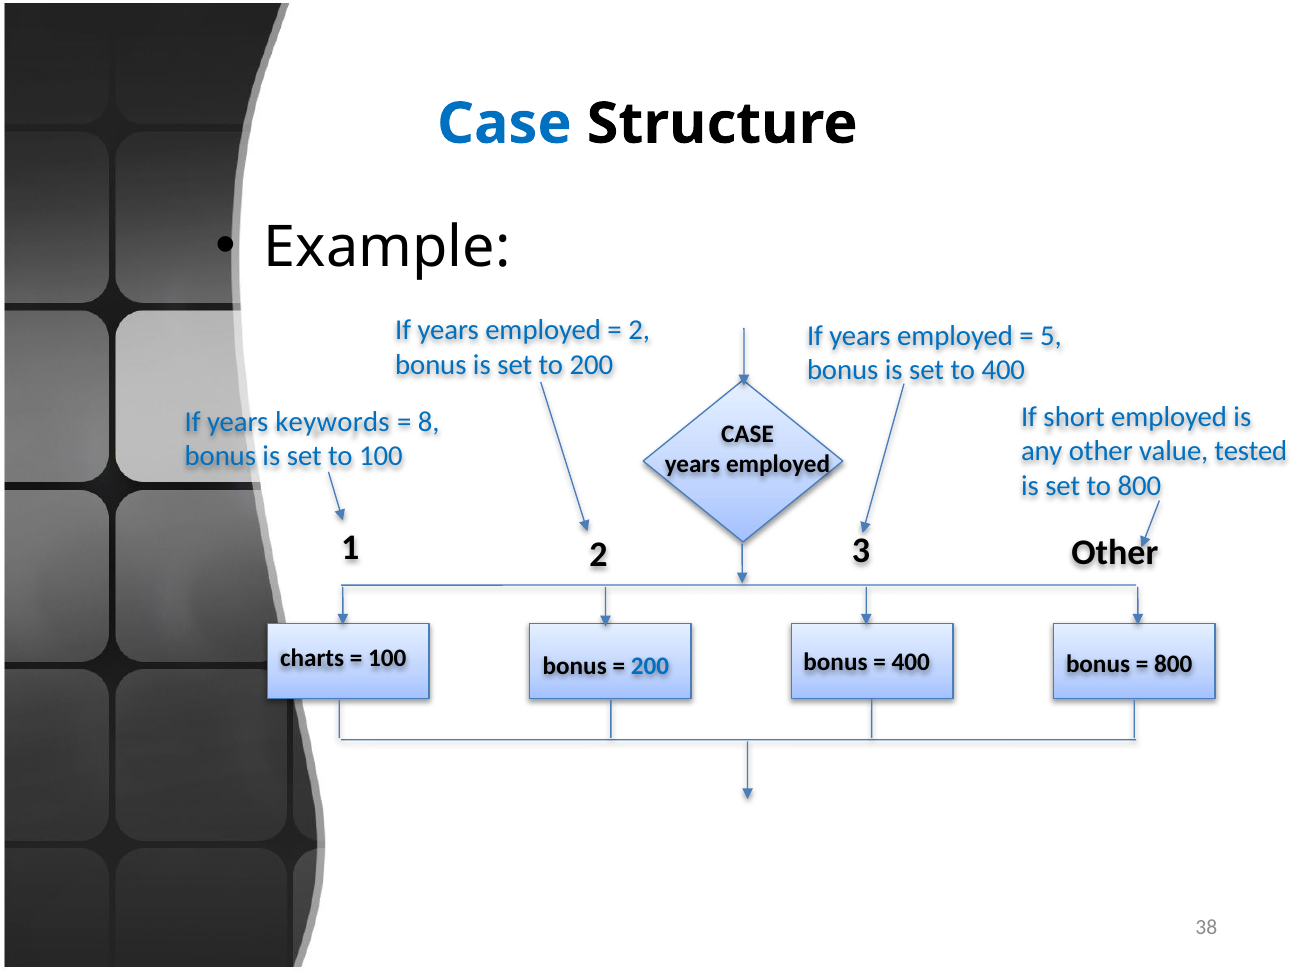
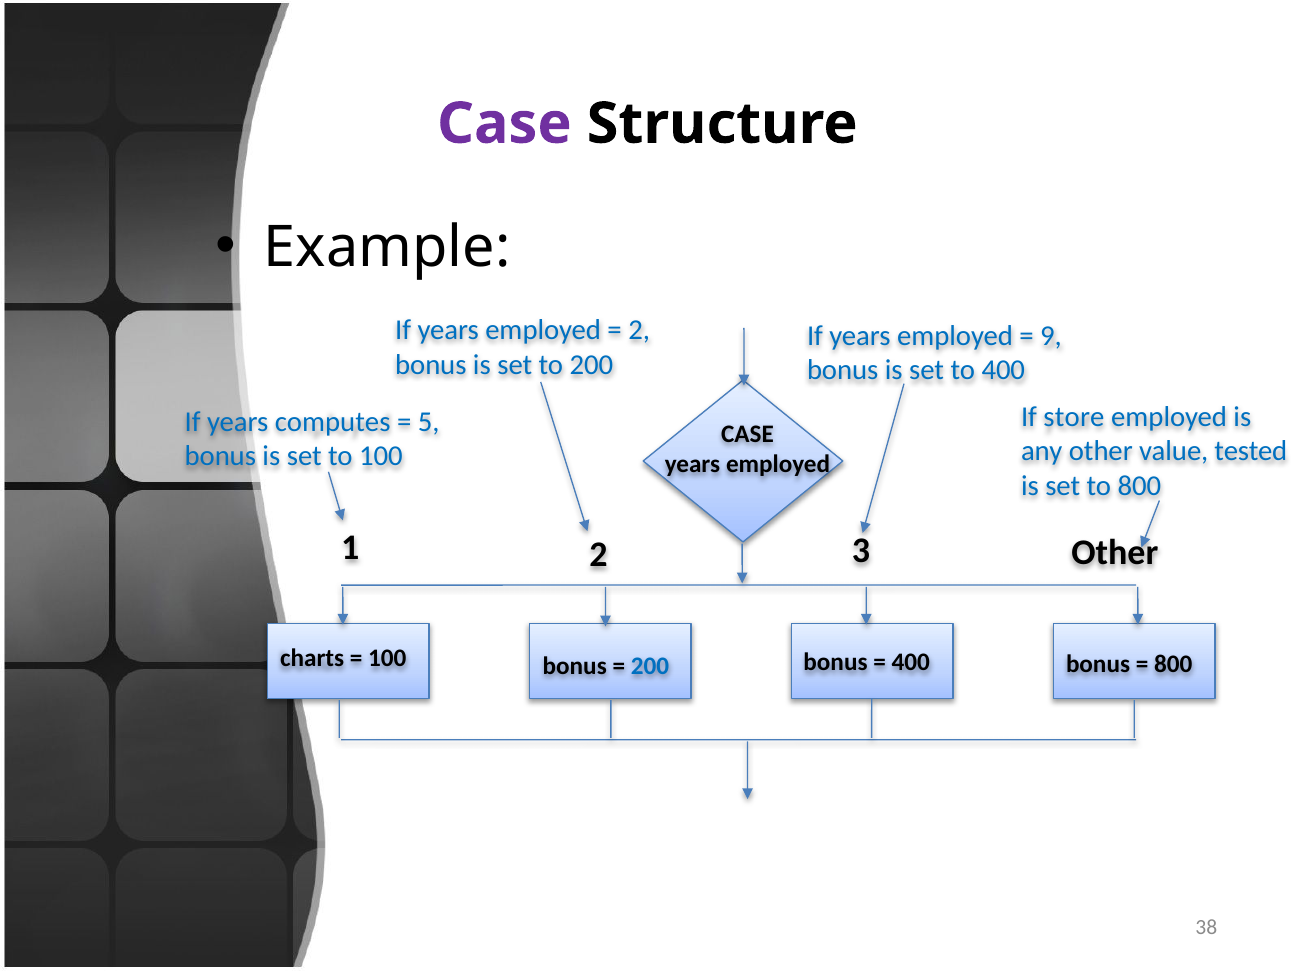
Case colour: blue -> purple (504, 124)
5: 5 -> 9 (1051, 336)
short: short -> store (1074, 417)
keywords: keywords -> computes (333, 422)
8: 8 -> 5 (429, 422)
